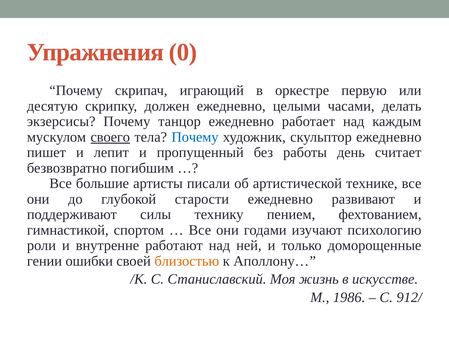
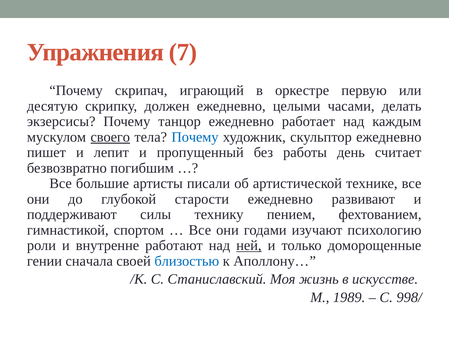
0: 0 -> 7 (183, 52)
ней underline: none -> present (249, 245)
ошибки: ошибки -> сначала (89, 261)
близостью colour: orange -> blue (187, 261)
1986: 1986 -> 1989 (349, 297)
912/: 912/ -> 998/ (409, 297)
